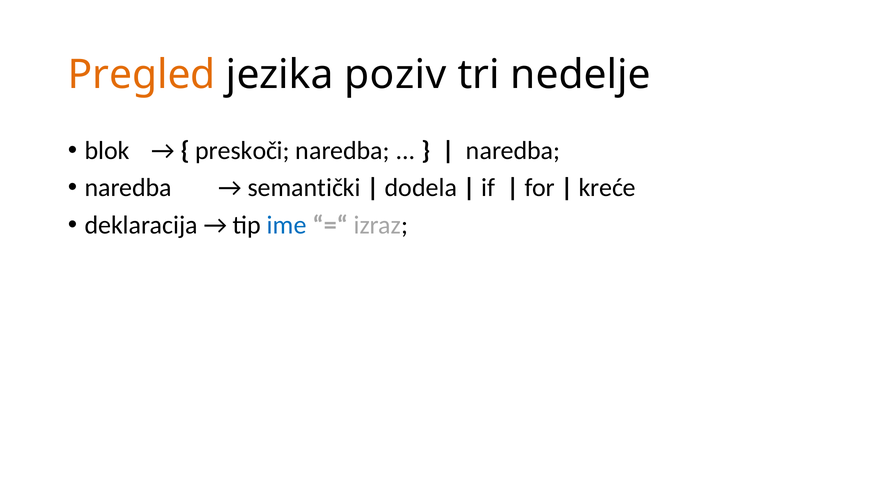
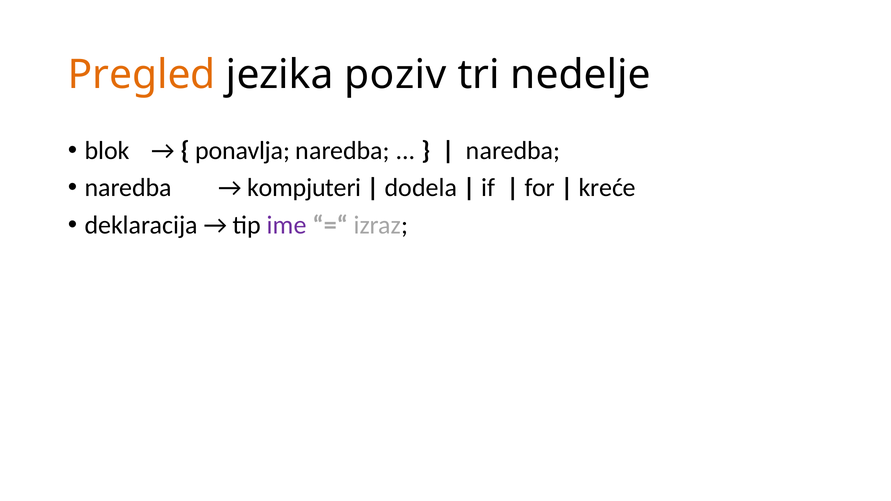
preskoči: preskoči -> ponavlja (243, 151)
semantički: semantički -> kompjuteri (304, 188)
ime colour: blue -> purple (287, 225)
